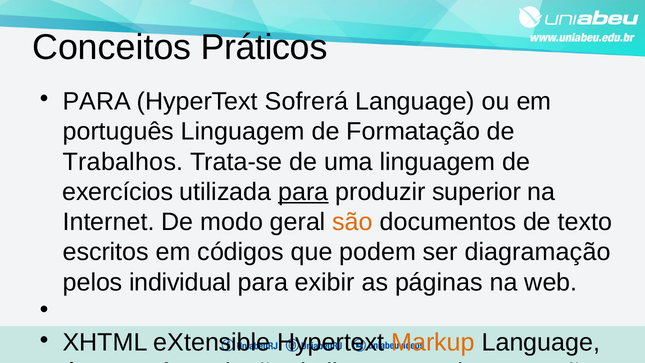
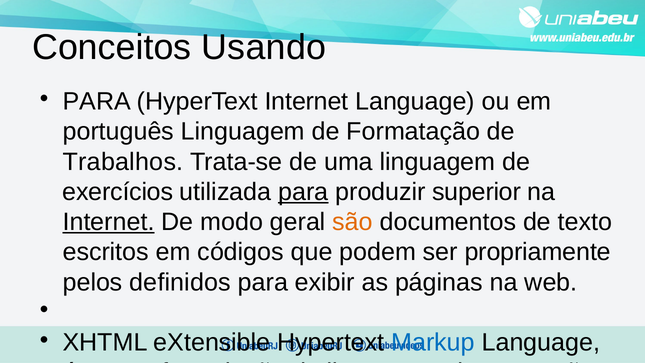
Práticos: Práticos -> Usando (264, 47)
HyperText Sofrerá: Sofrerá -> Internet (307, 101)
Internet underline: none -> present (109, 222)
diagramação: diagramação -> propriamente (538, 252)
individual: individual -> definidos (180, 282)
Markup colour: orange -> blue (433, 342)
